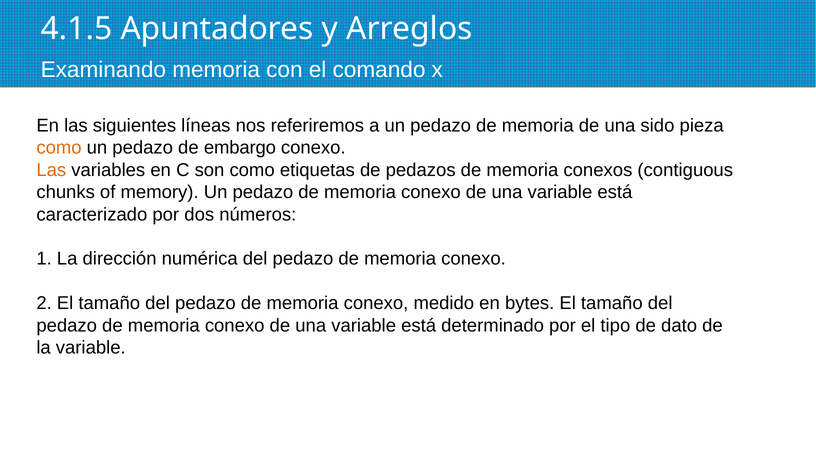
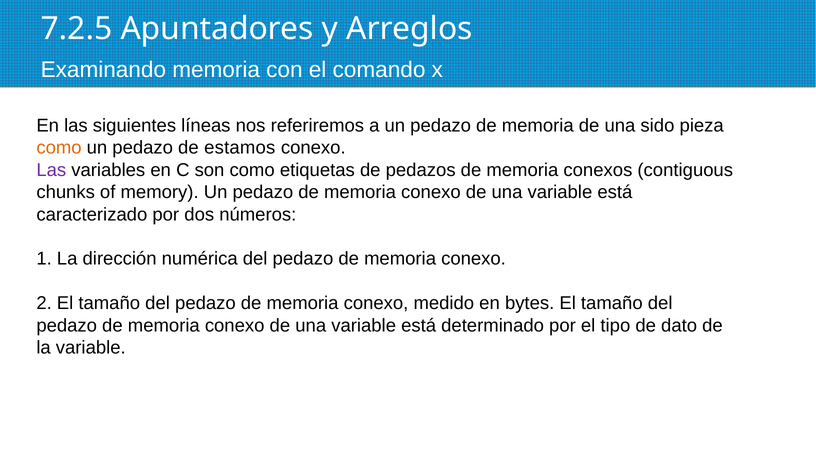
4.1.5: 4.1.5 -> 7.2.5 (77, 29)
embargo: embargo -> estamos (240, 148)
Las colour: orange -> purple (51, 170)
